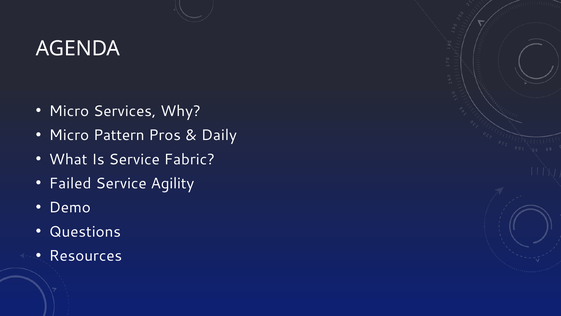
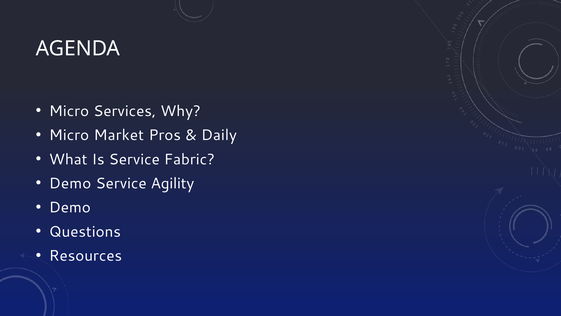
Pattern: Pattern -> Market (119, 135)
Failed: Failed -> Demo (70, 183)
